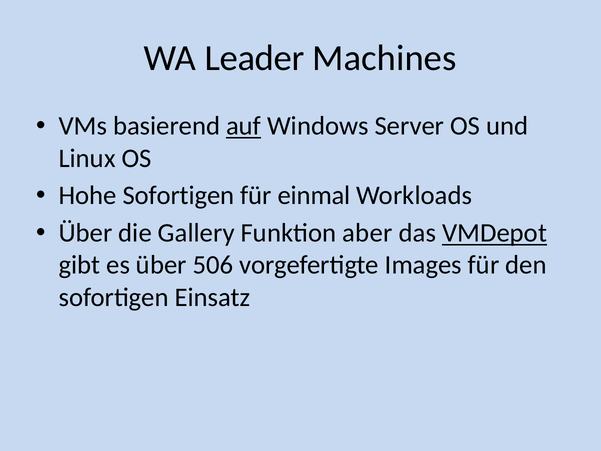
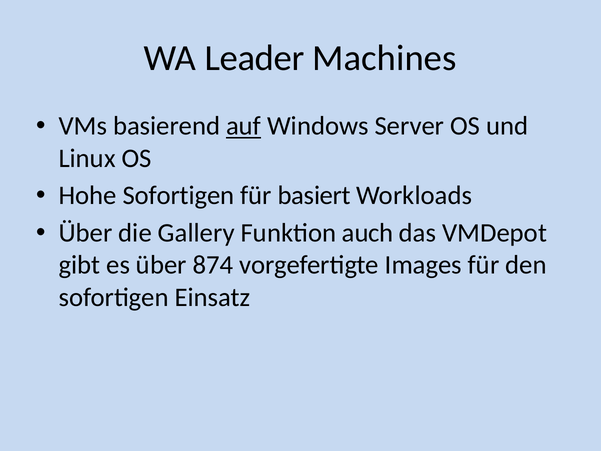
einmal: einmal -> basiert (314, 196)
aber: aber -> auch (368, 233)
VMDepot underline: present -> none (495, 233)
506: 506 -> 874 (213, 265)
